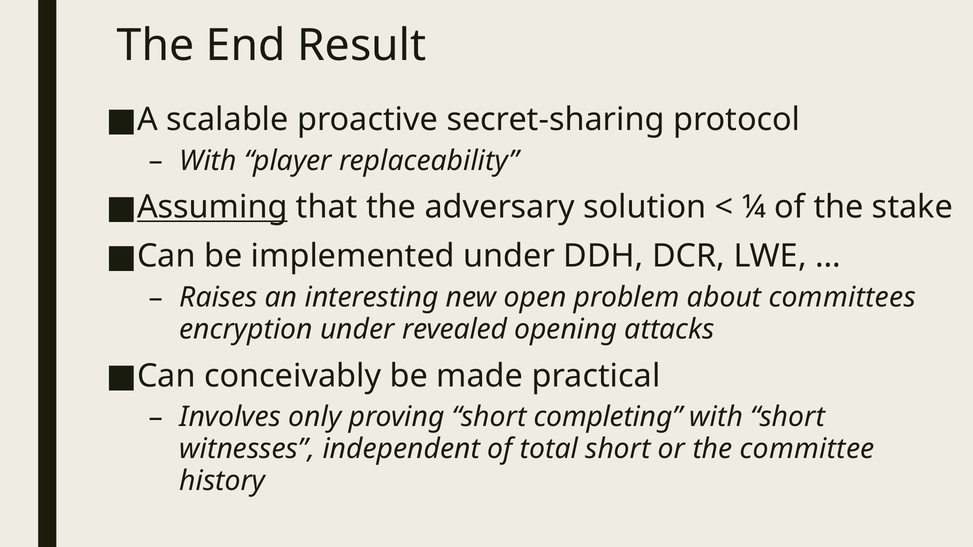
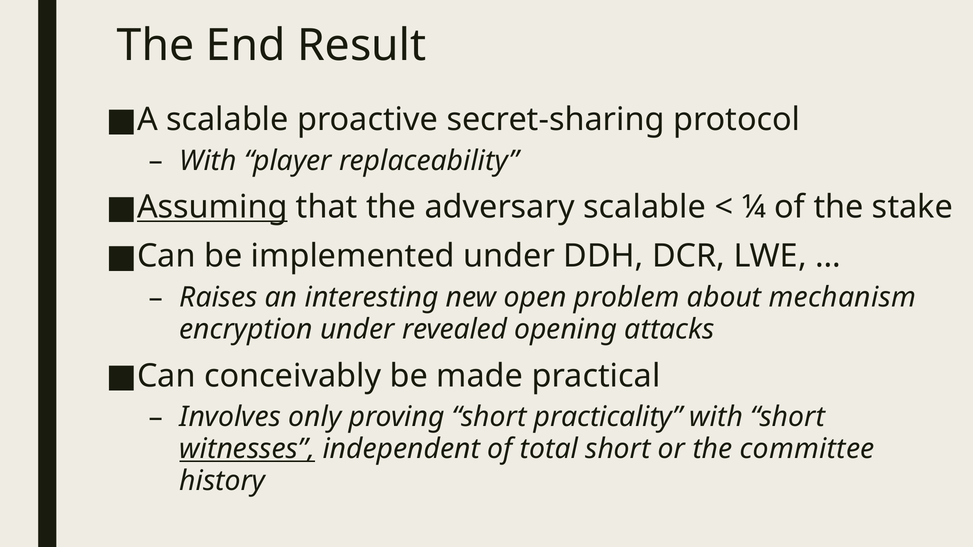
adversary solution: solution -> scalable (645, 207)
committees: committees -> mechanism (842, 298)
completing: completing -> practicality (608, 417)
witnesses underline: none -> present (247, 449)
